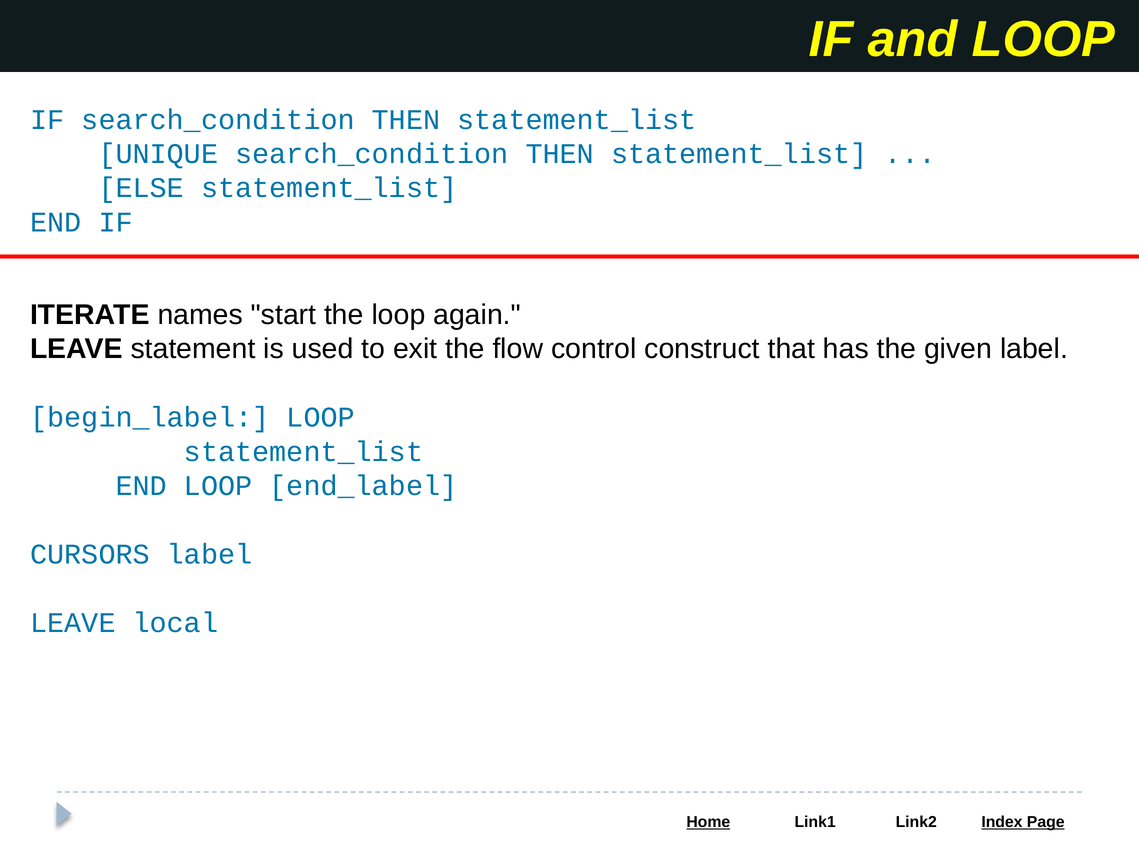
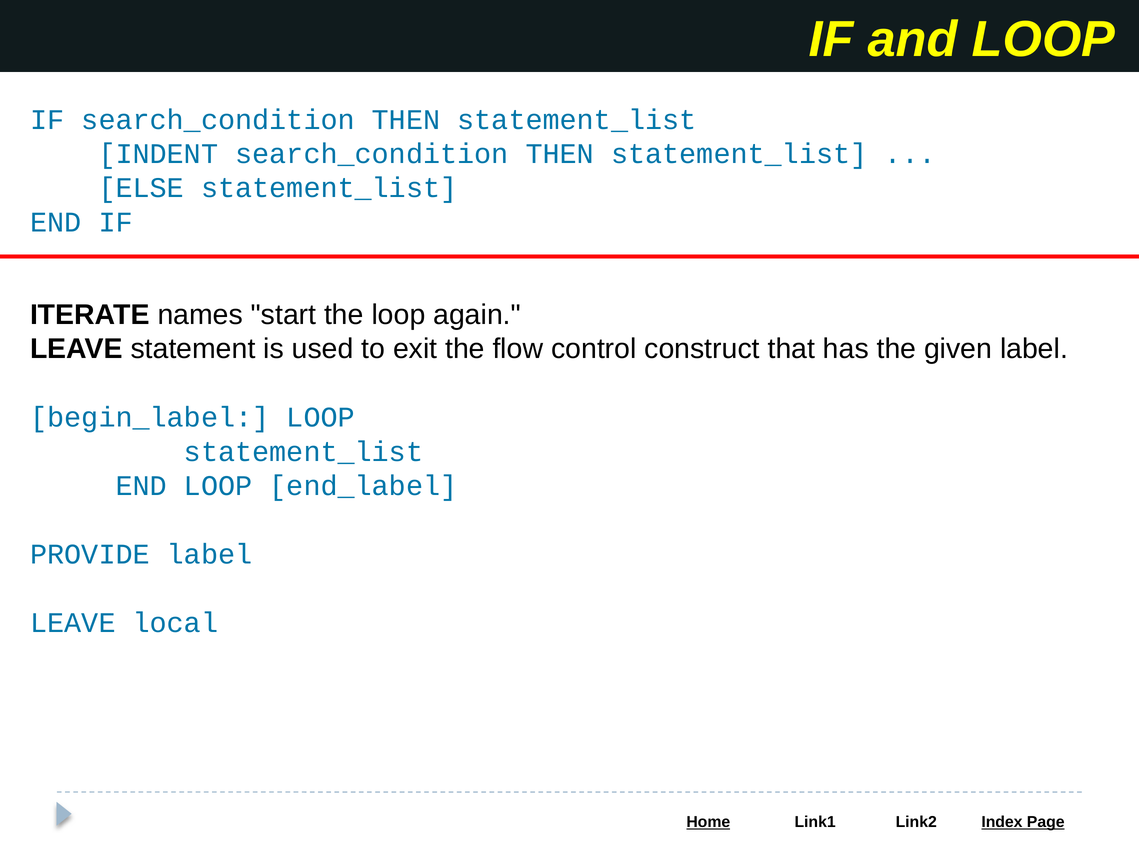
UNIQUE: UNIQUE -> INDENT (158, 154)
CURSORS: CURSORS -> PROVIDE (90, 554)
